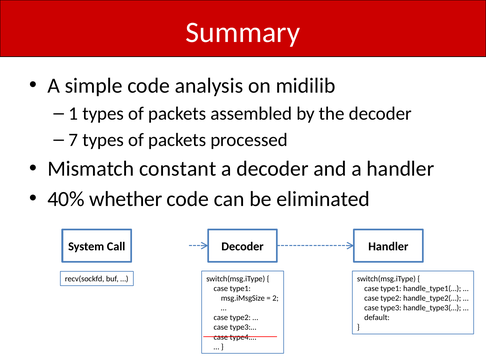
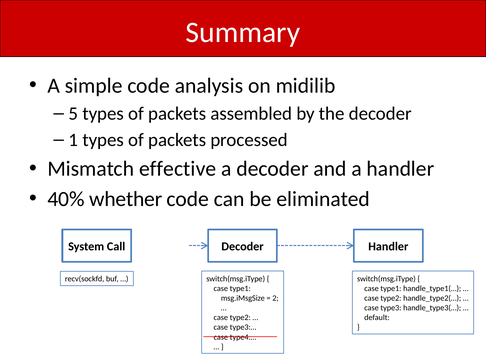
1: 1 -> 5 (73, 114)
7: 7 -> 1 (73, 140)
constant: constant -> effective (178, 169)
